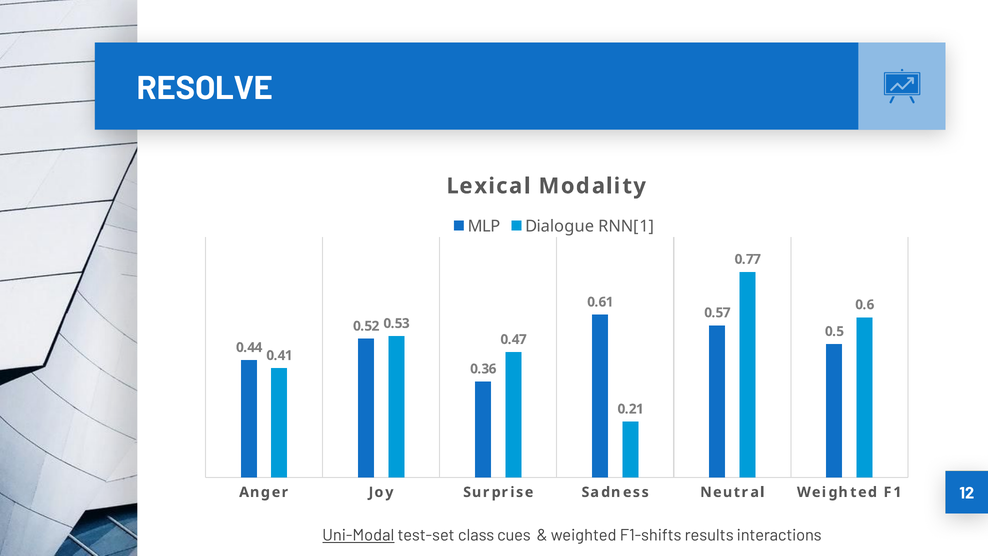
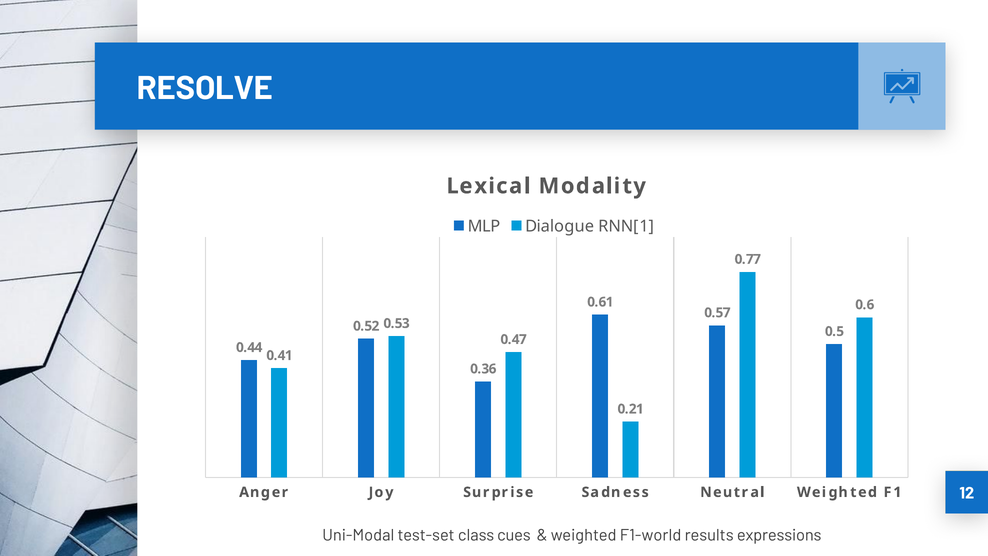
Uni-Modal underline: present -> none (358, 535)
F1-shifts: F1-shifts -> F1-world (651, 535)
interactions: interactions -> expressions (779, 535)
